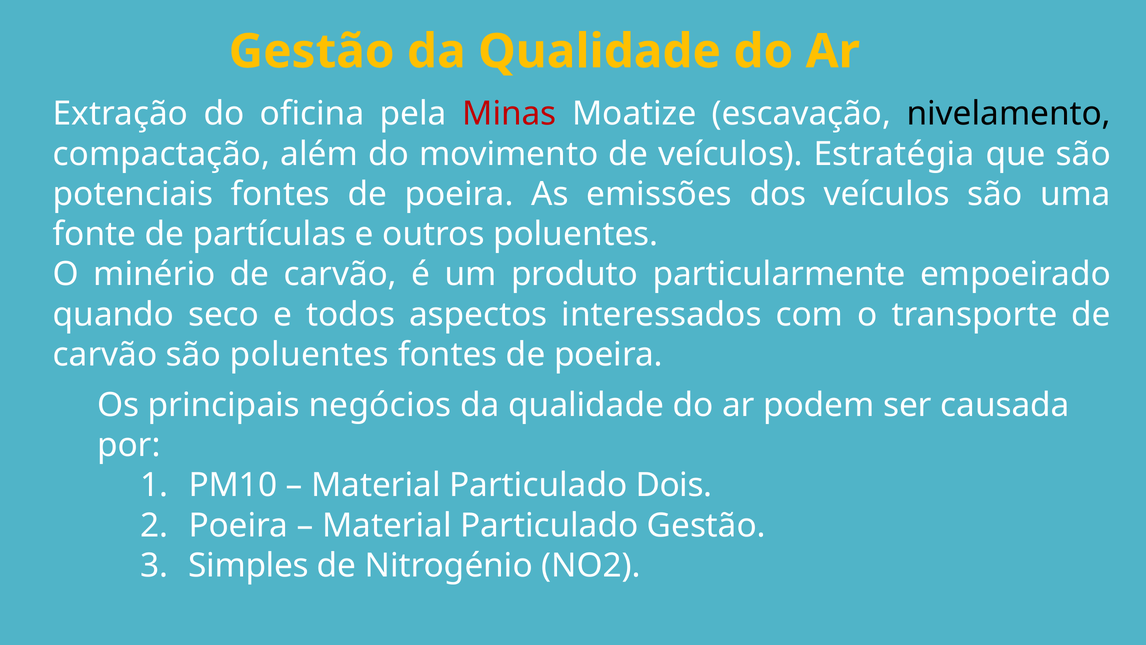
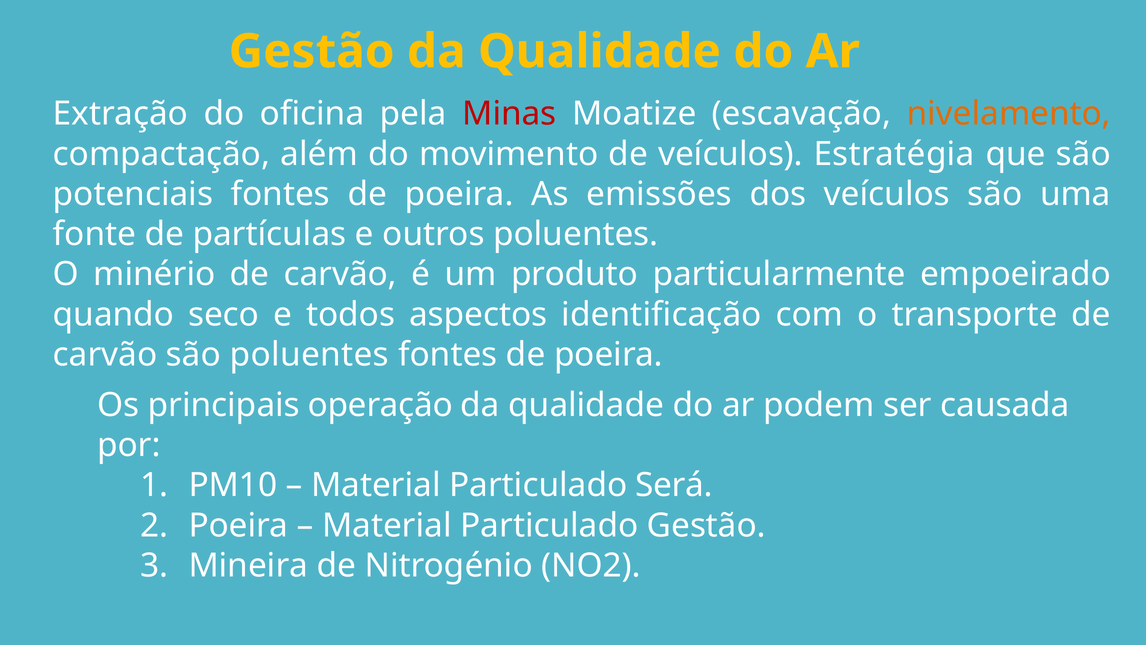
nivelamento colour: black -> orange (1009, 114)
interessados: interessados -> identificação (662, 314)
negócios: negócios -> operação (380, 405)
Dois: Dois -> Será (674, 485)
Simples: Simples -> Mineira (248, 565)
